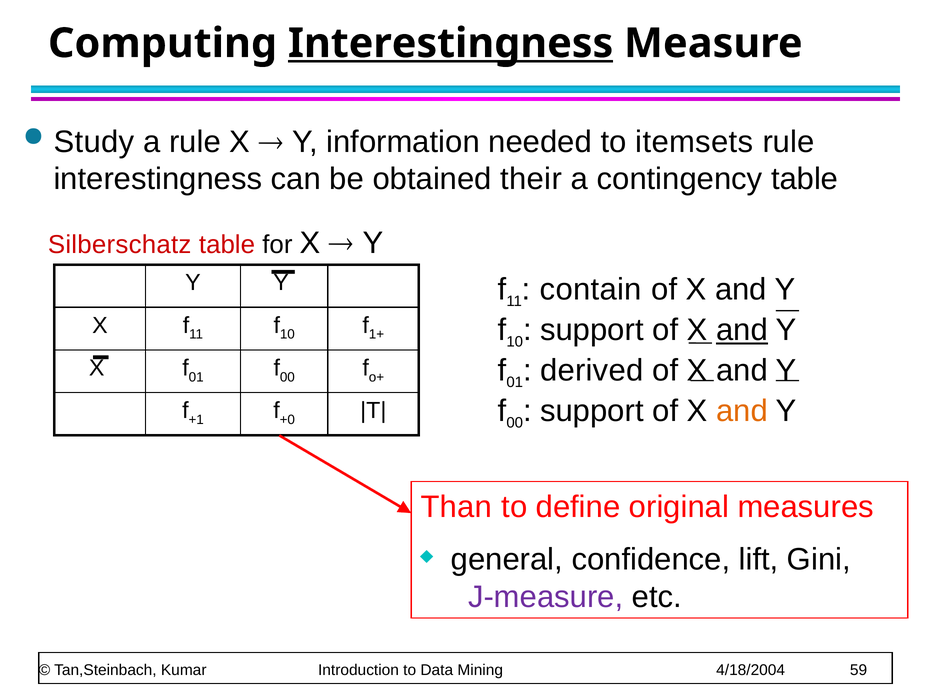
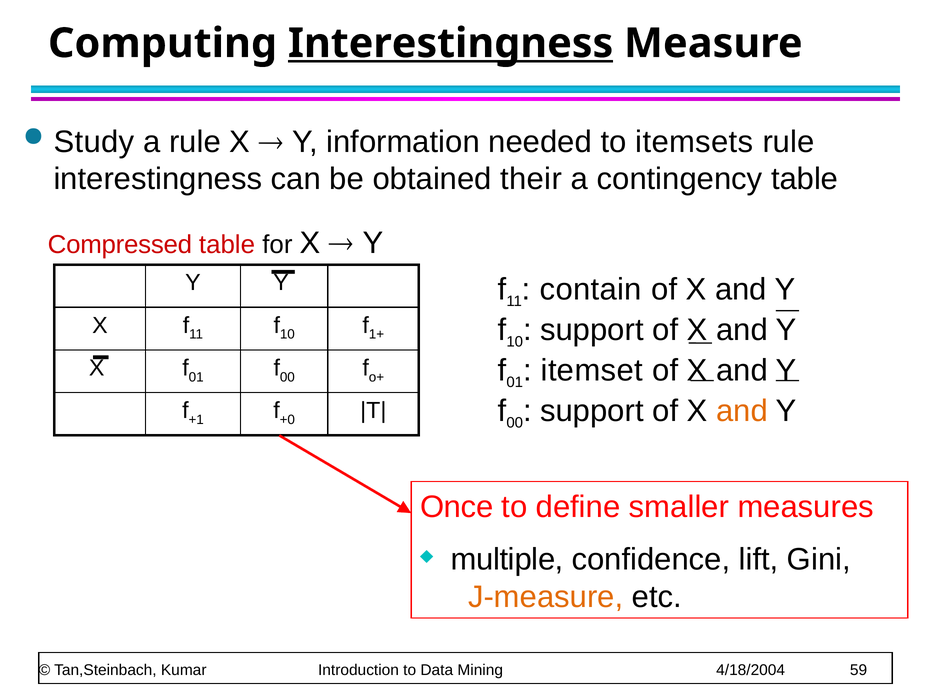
Silberschatz: Silberschatz -> Compressed (120, 244)
and underline: present -> none (742, 330)
derived: derived -> itemset (592, 370)
Than: Than -> Once (457, 506)
original: original -> smaller (679, 506)
general: general -> multiple (507, 559)
J-measure colour: purple -> orange (546, 596)
